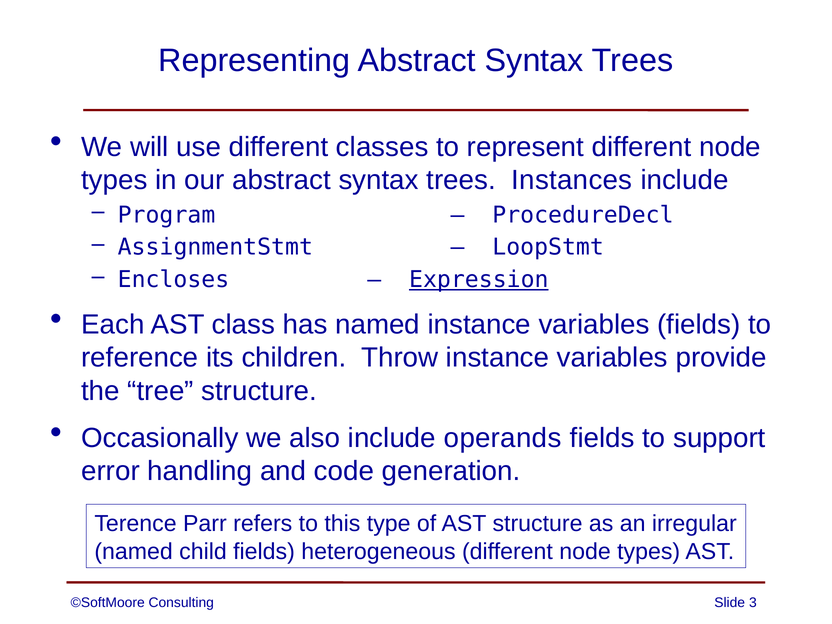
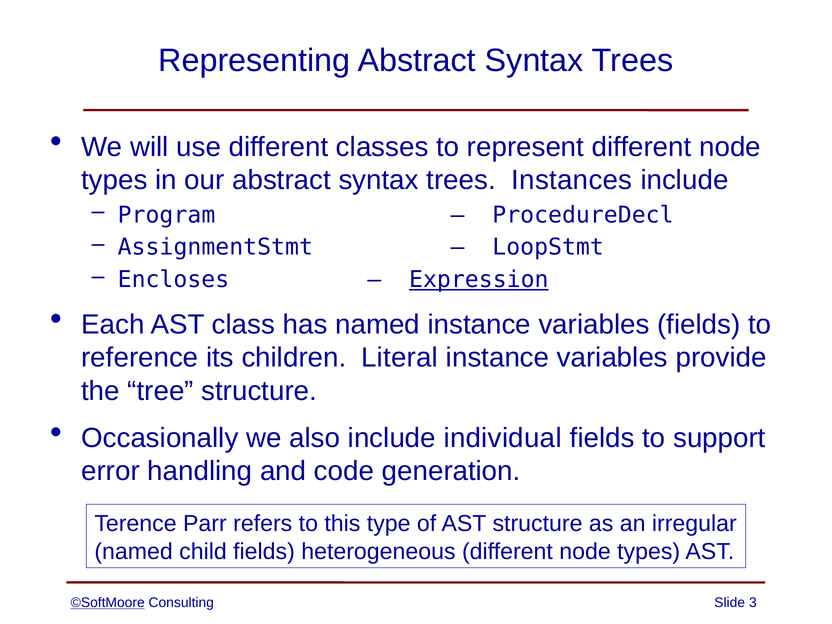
Throw: Throw -> Literal (400, 358)
operands: operands -> individual (503, 438)
©SoftMoore underline: none -> present (108, 603)
